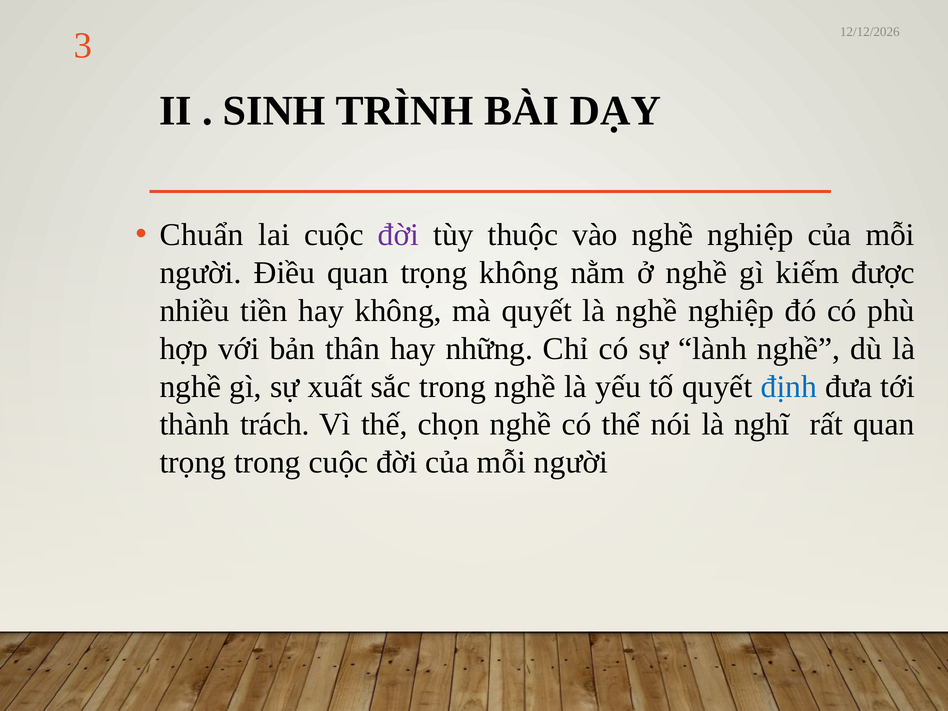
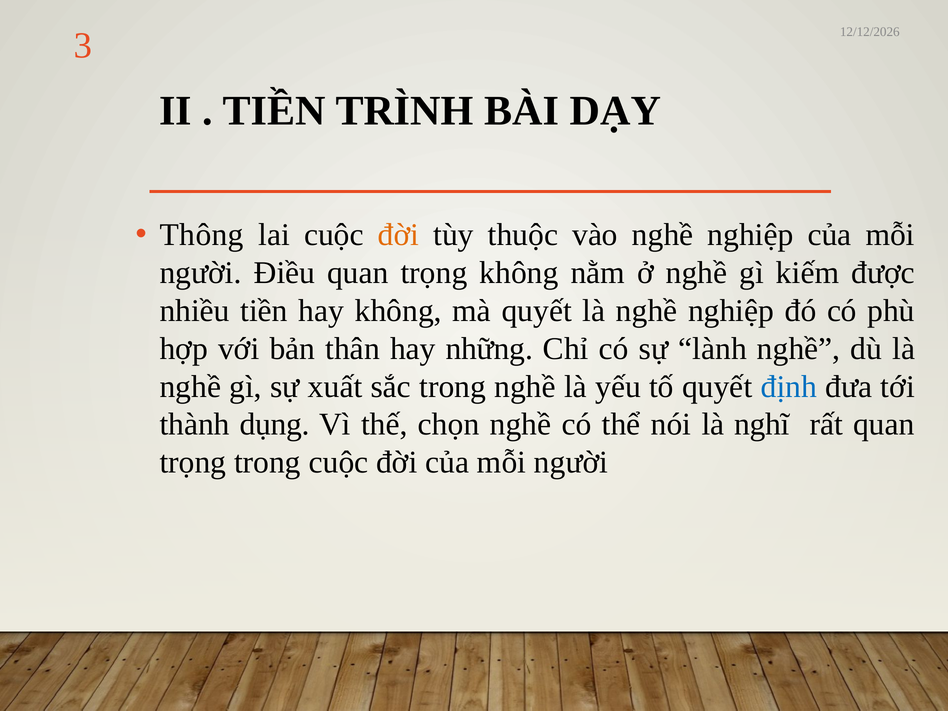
SINH: SINH -> TIỀN (274, 111)
Chuẩn: Chuẩn -> Thông (202, 235)
đời colour: purple -> orange (399, 235)
trách: trách -> dụng (275, 424)
